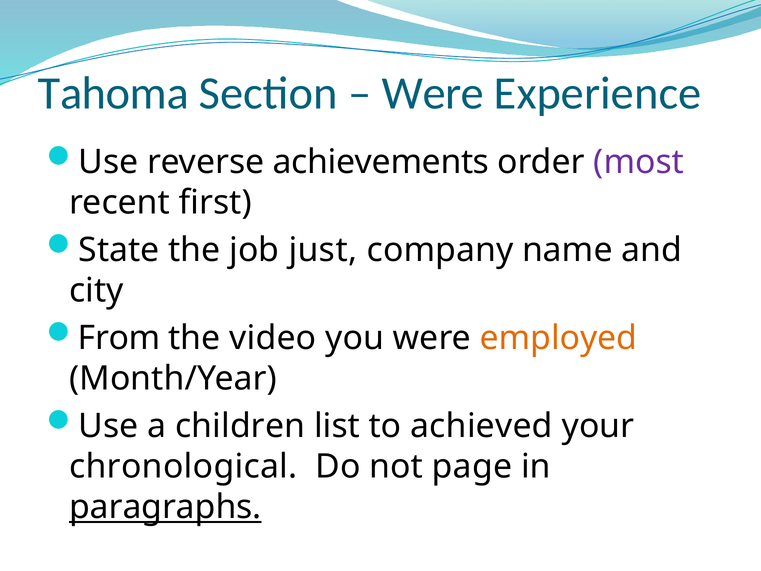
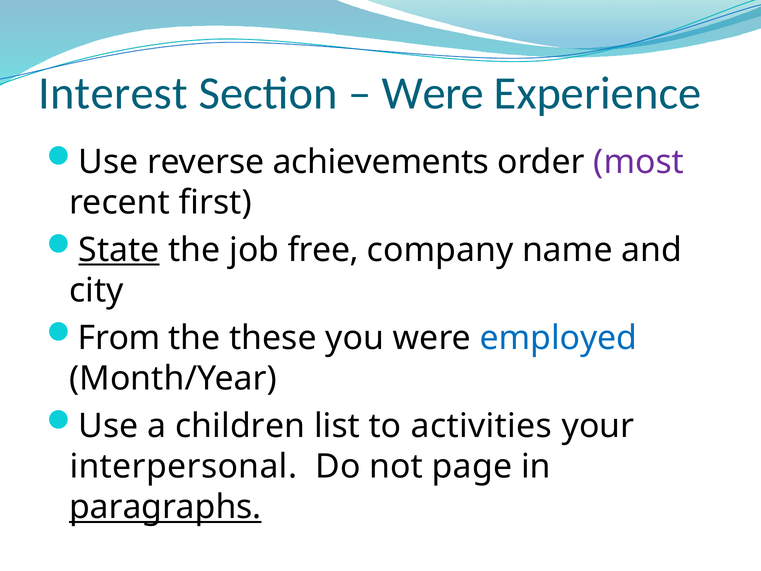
Tahoma: Tahoma -> Interest (113, 93)
State underline: none -> present (119, 250)
just: just -> free (323, 250)
video: video -> these (273, 338)
employed colour: orange -> blue (558, 338)
achieved: achieved -> activities (481, 426)
chronological: chronological -> interpersonal (183, 466)
